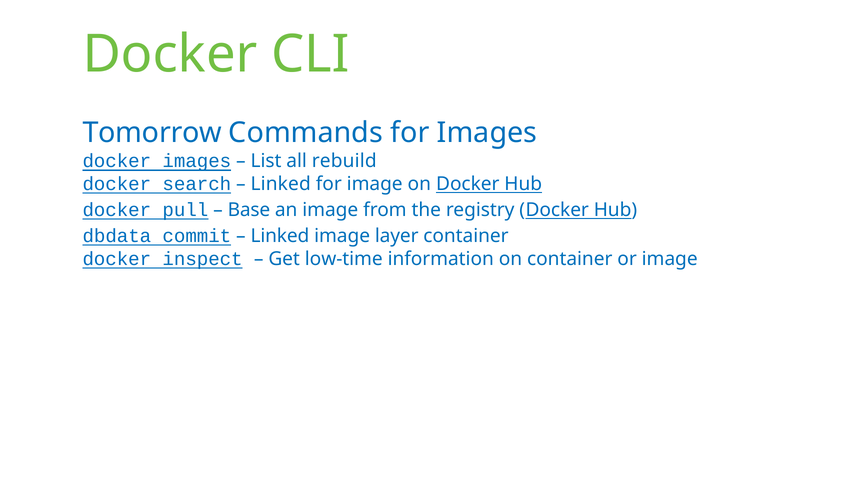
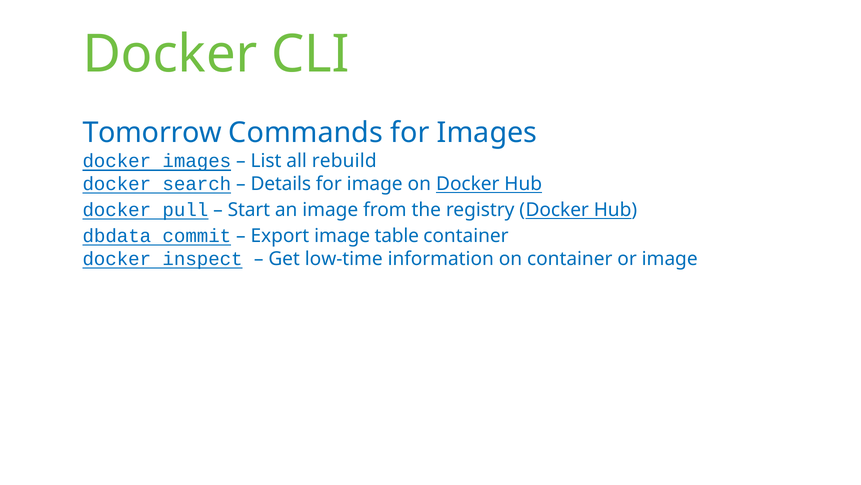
Linked: Linked -> Details (281, 184)
Base: Base -> Start (249, 209)
Linked: Linked -> Export (280, 235)
layer: layer -> table (397, 235)
